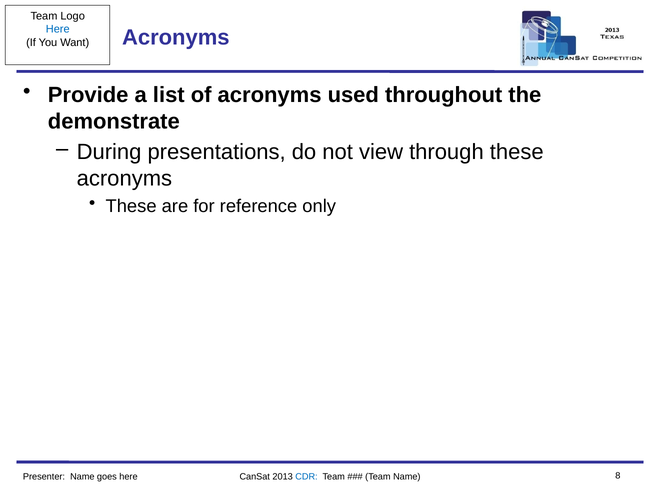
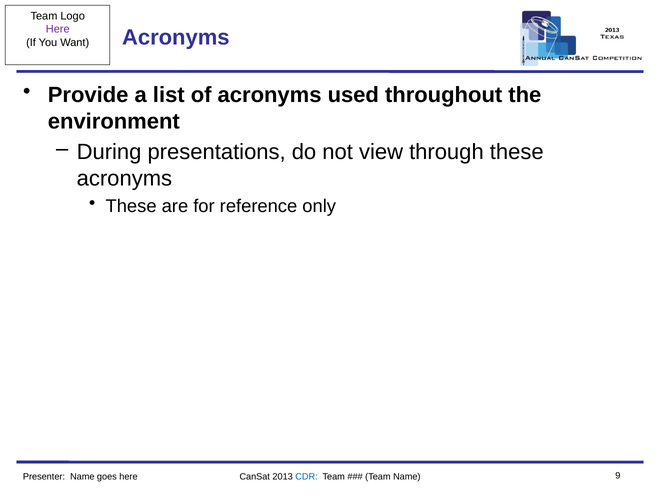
Here colour: blue -> purple (58, 29)
demonstrate: demonstrate -> environment (114, 121)
8: 8 -> 9 (618, 476)
